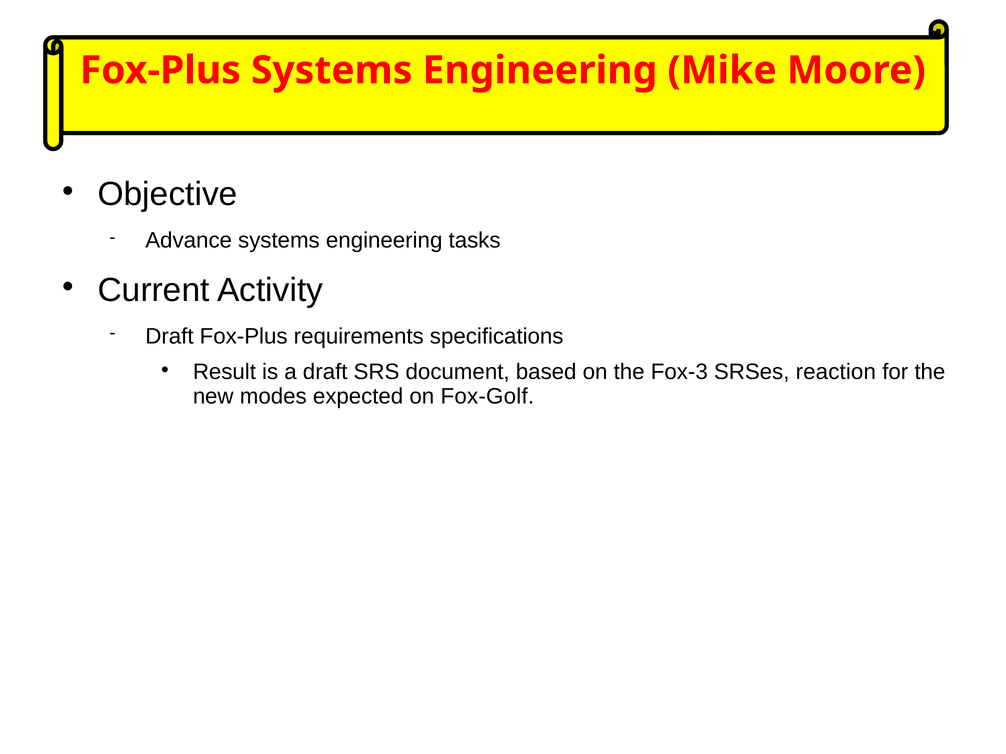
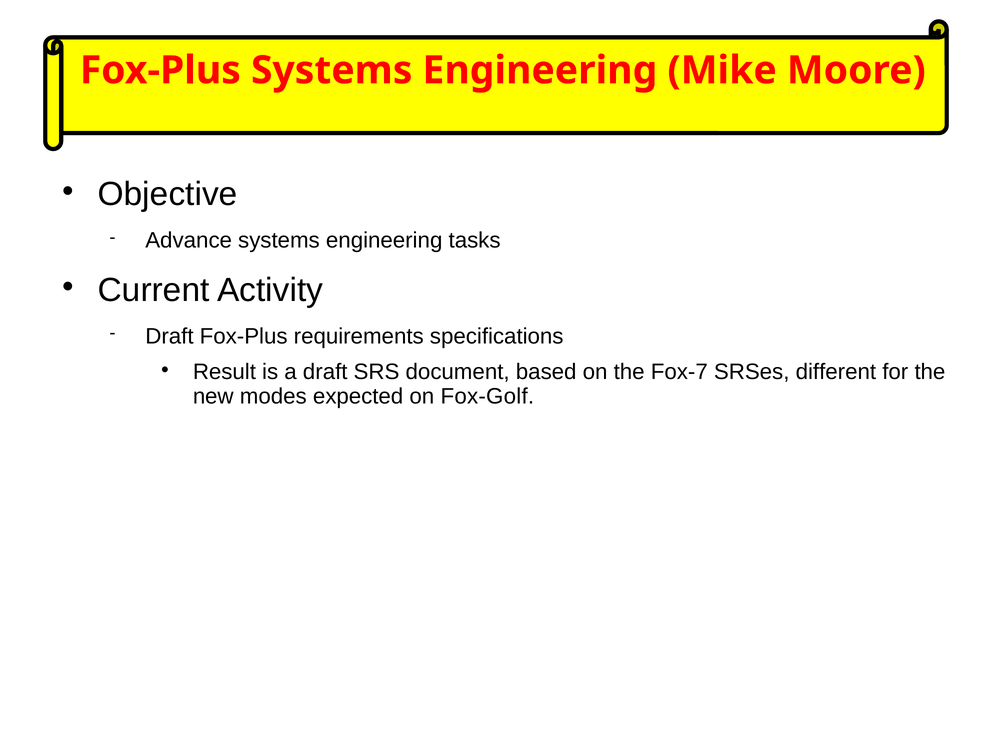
Fox-3: Fox-3 -> Fox-7 (679, 372)
reaction: reaction -> different (836, 372)
